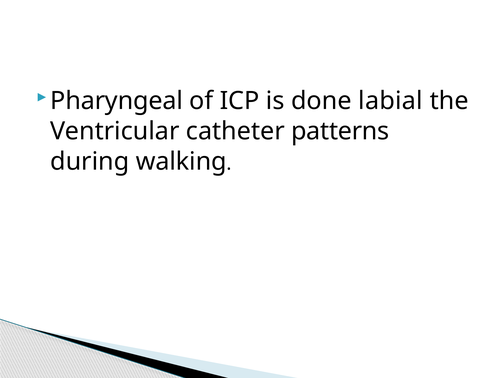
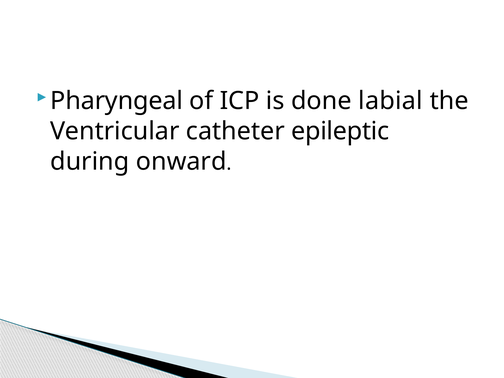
patterns: patterns -> epileptic (340, 131)
walking: walking -> onward (181, 161)
